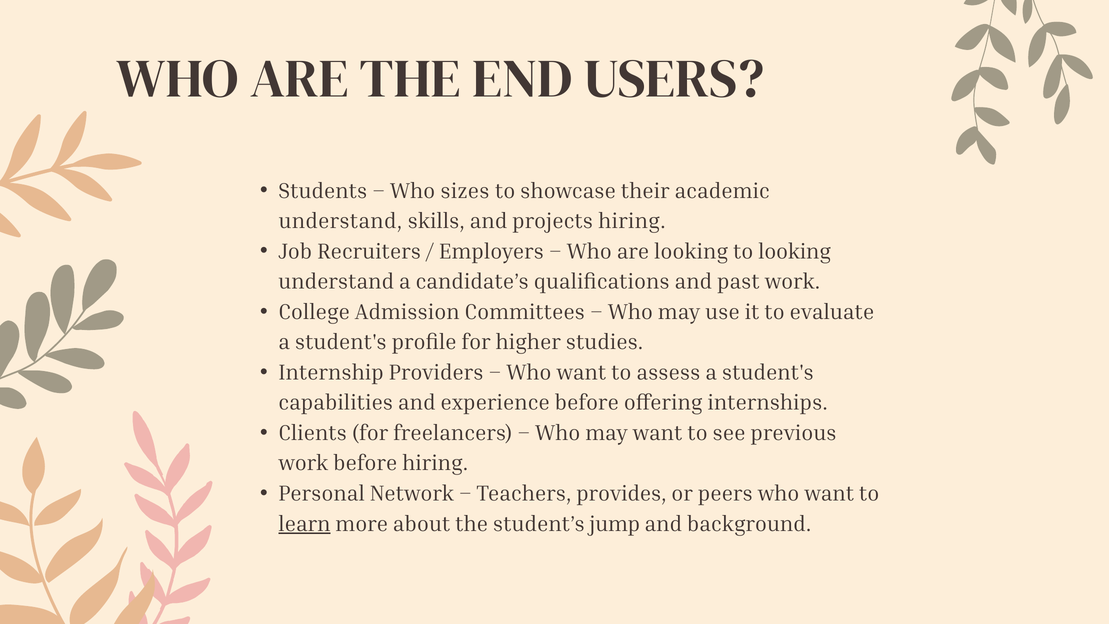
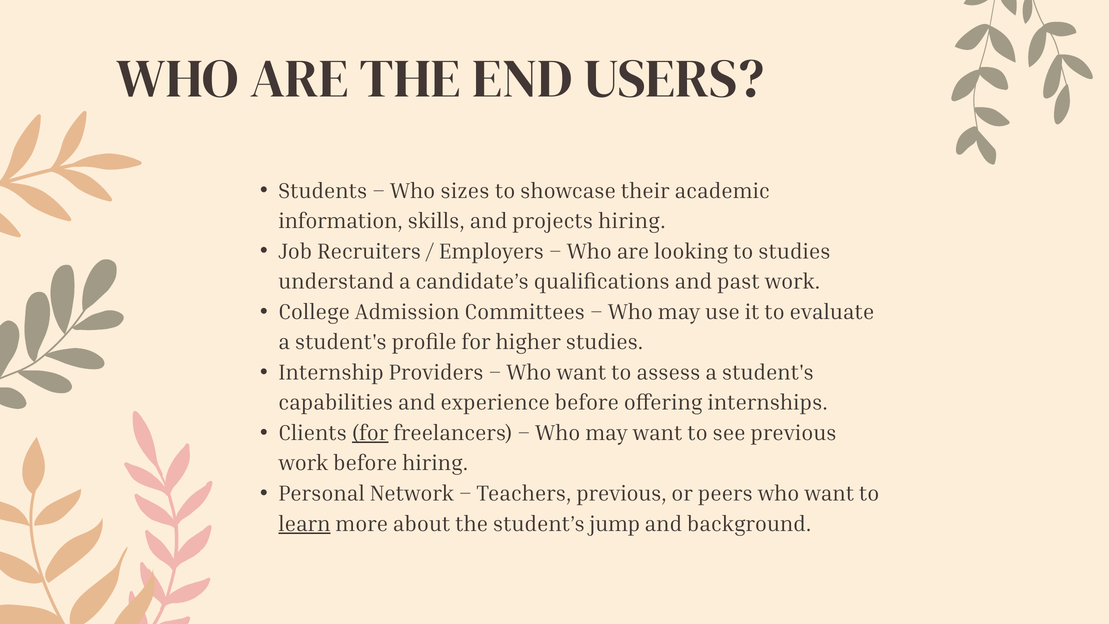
understand: understand -> information (341, 221)
to looking: looking -> studies (794, 251)
for underline: none -> present (370, 433)
Teachers provides: provides -> previous (622, 493)
